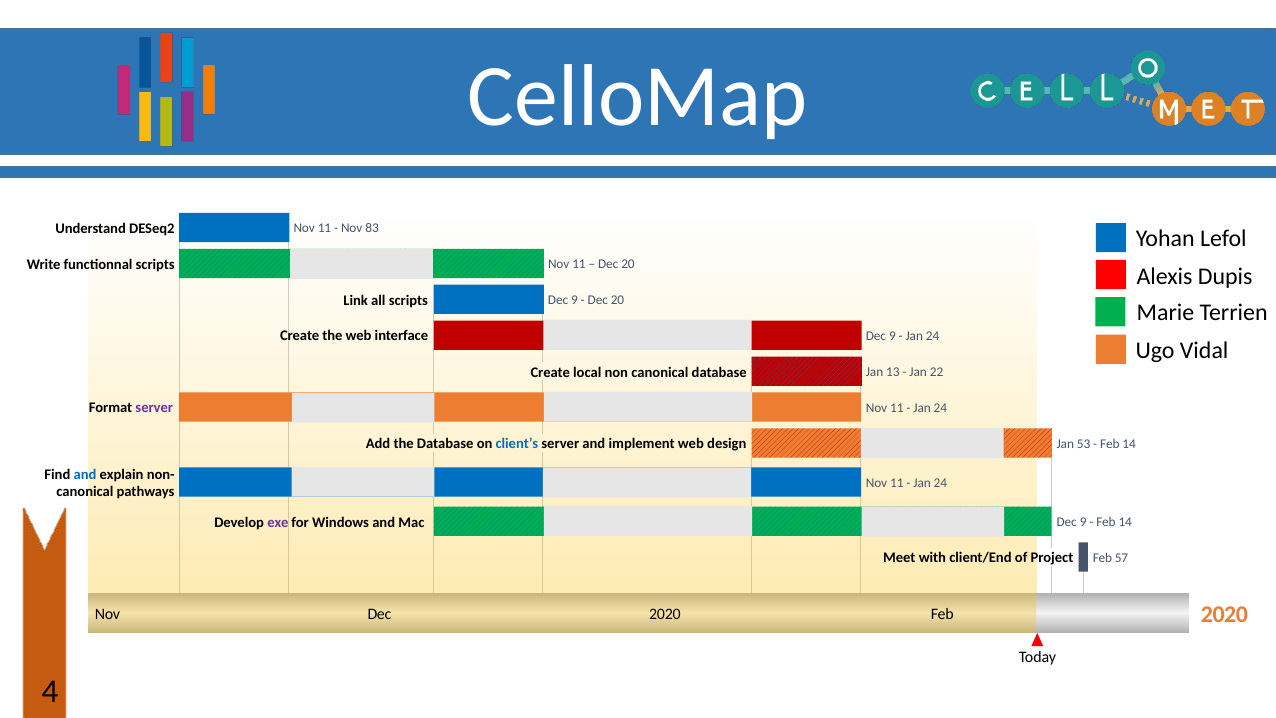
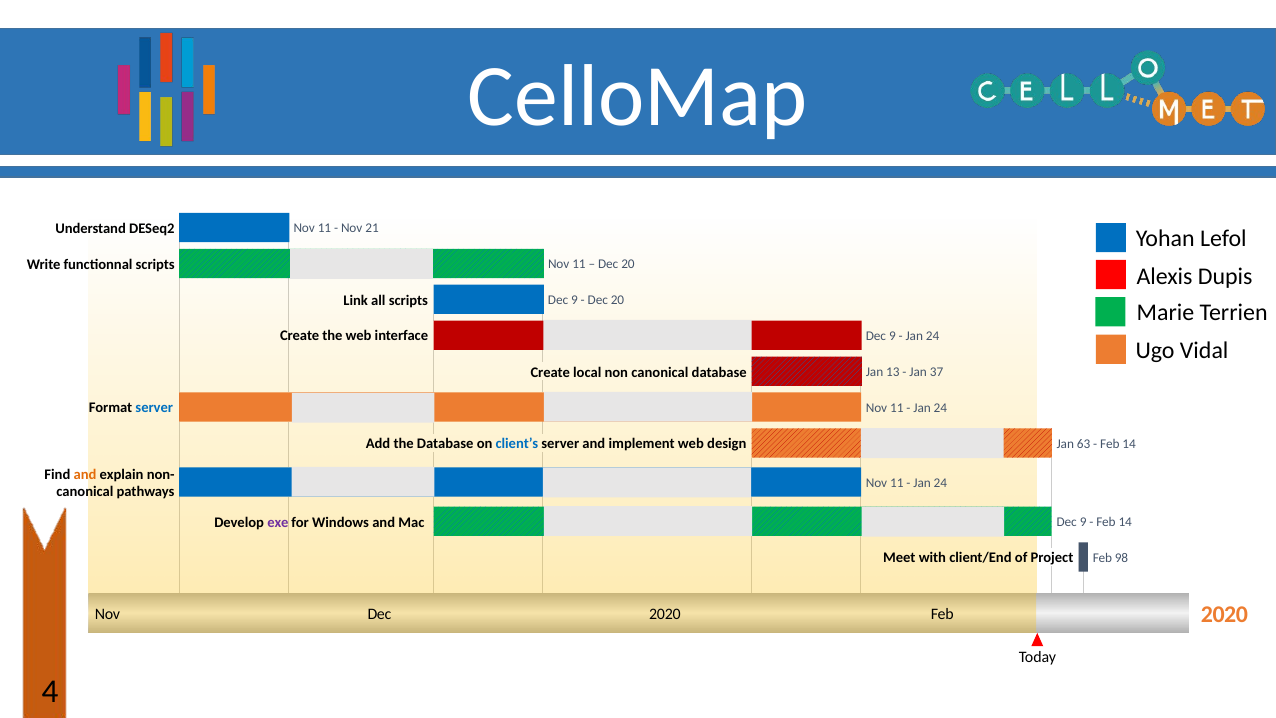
83: 83 -> 21 (372, 228)
22: 22 -> 37 (937, 372)
server colour: purple -> blue (154, 407)
53: 53 -> 63 (1084, 444)
and colour: blue -> orange (85, 474)
57: 57 -> 98 (1122, 558)
